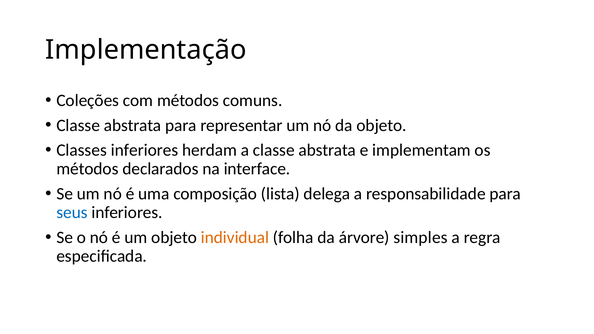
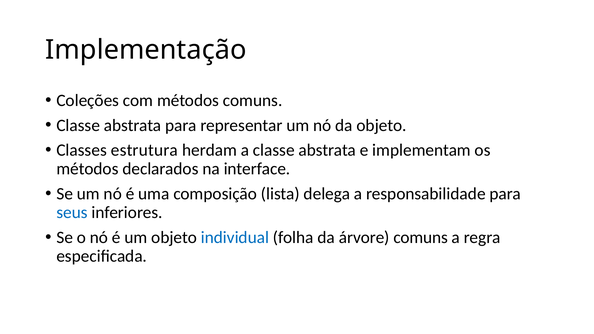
Classes inferiores: inferiores -> estrutura (144, 150)
individual colour: orange -> blue (235, 237)
árvore simples: simples -> comuns (421, 237)
